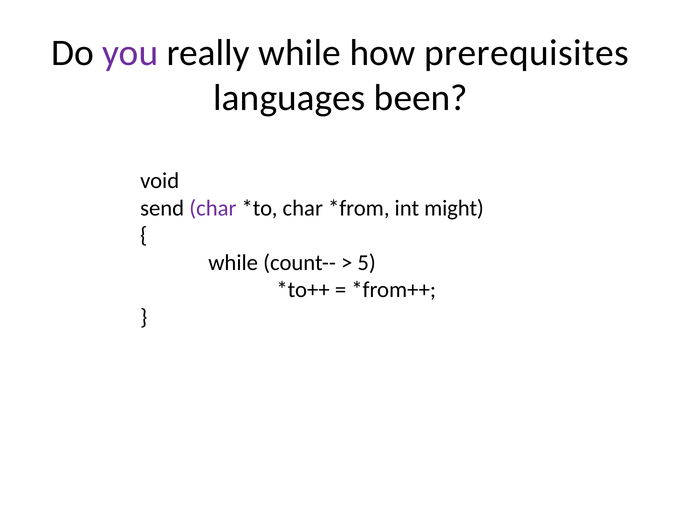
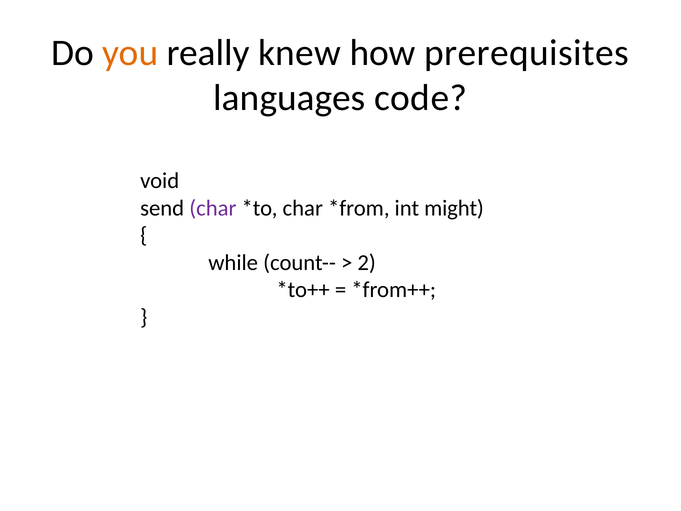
you colour: purple -> orange (130, 53)
really while: while -> knew (300, 53)
been: been -> code (421, 98)
5: 5 -> 2 (367, 263)
